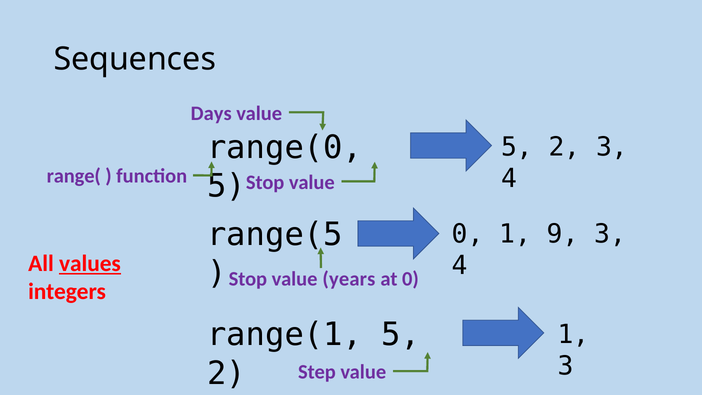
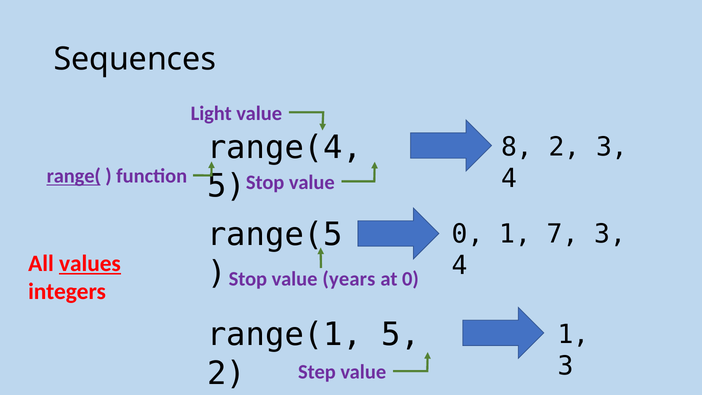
Days: Days -> Light (211, 113)
range(0: range(0 -> range(4 (285, 147)
5: 5 -> 8 (517, 147)
range( underline: none -> present (74, 176)
9: 9 -> 7 (563, 234)
